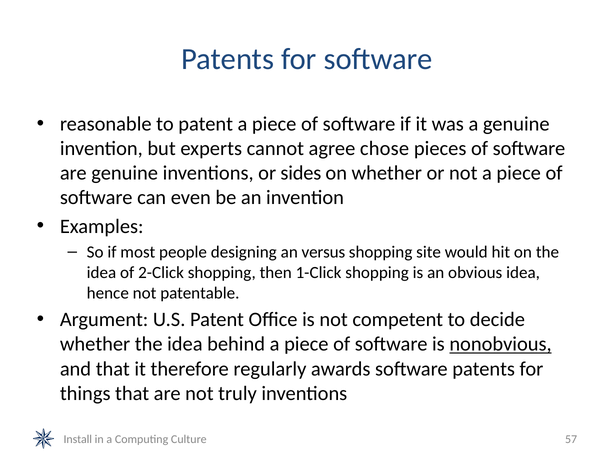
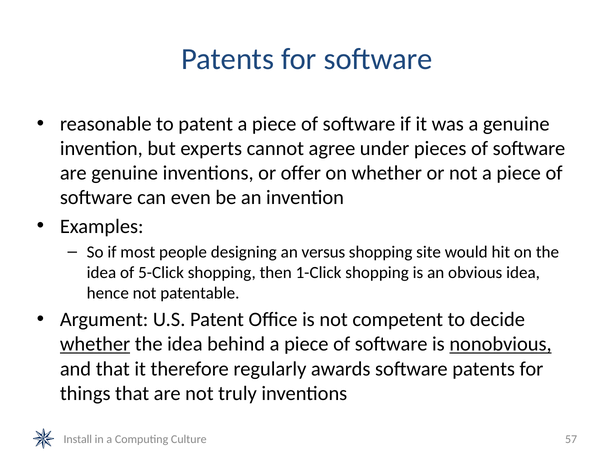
chose: chose -> under (385, 149)
sides: sides -> offer (301, 173)
2-Click: 2-Click -> 5-Click (161, 273)
whether underline: none -> present (95, 345)
